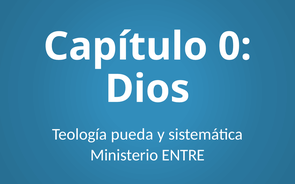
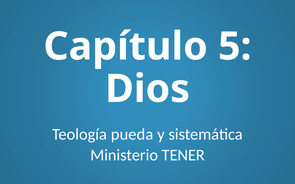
0: 0 -> 5 (235, 47)
ENTRE: ENTRE -> TENER (183, 155)
